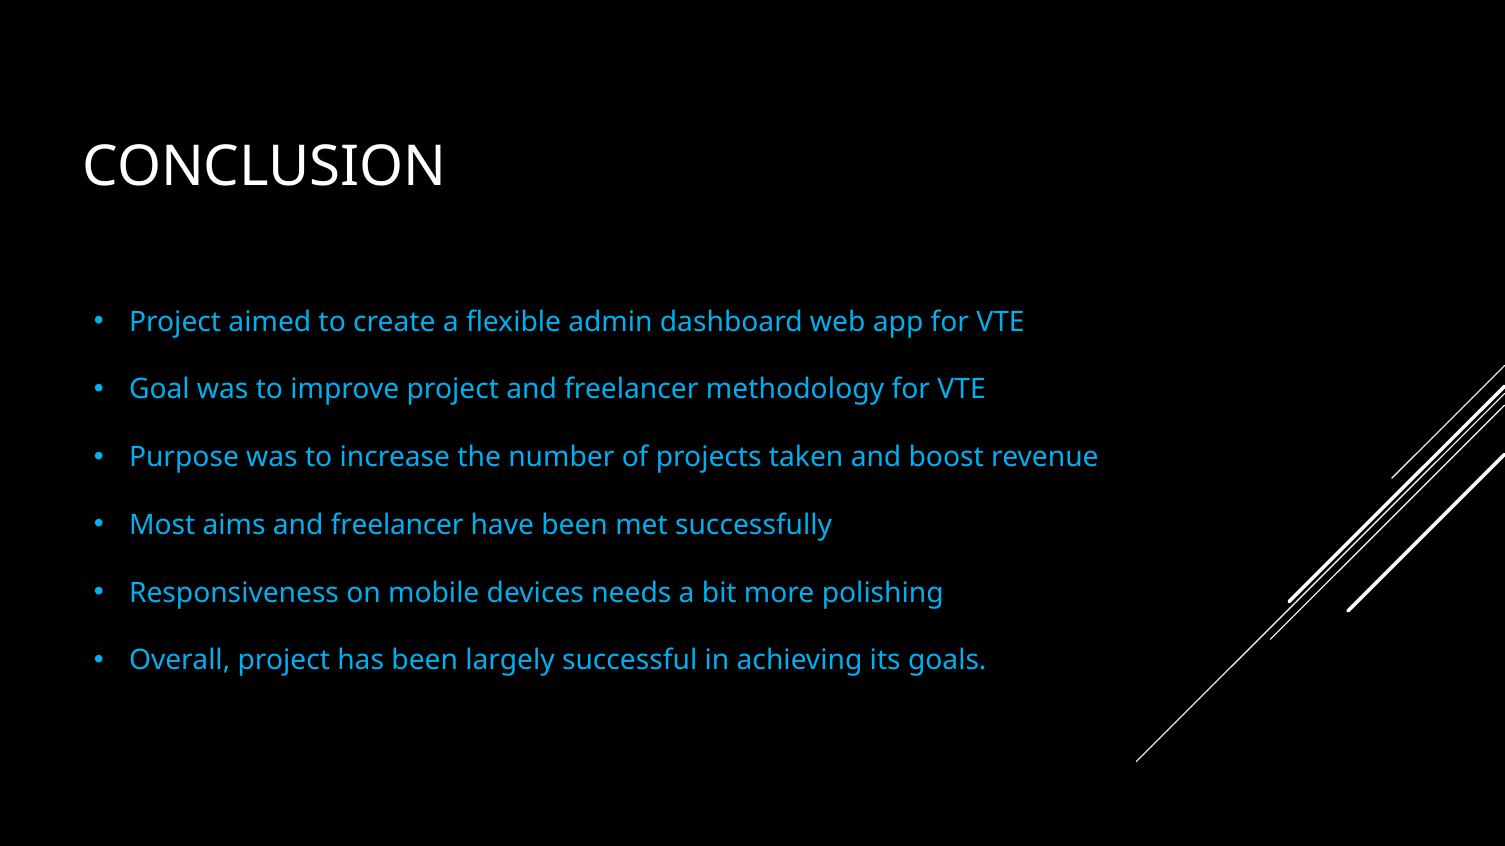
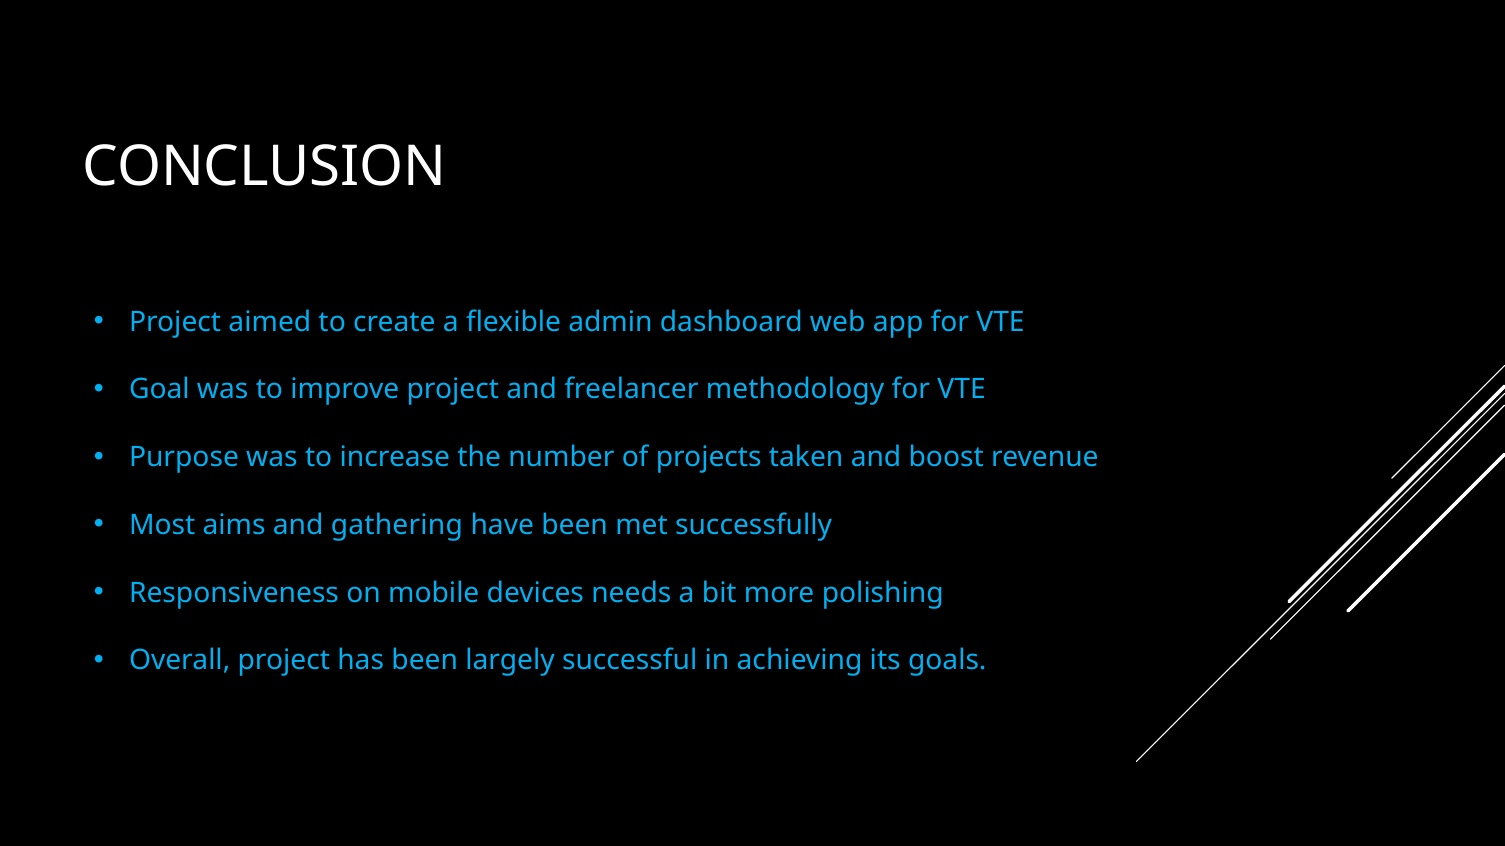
aims and freelancer: freelancer -> gathering (397, 525)
